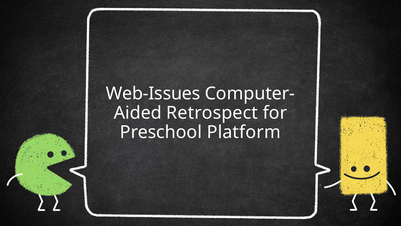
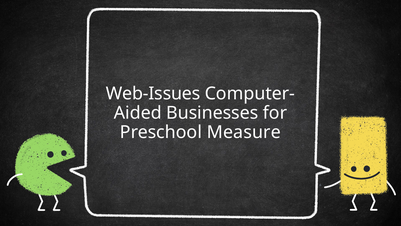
Retrospect: Retrospect -> Businesses (212, 113)
Platform: Platform -> Measure (244, 132)
